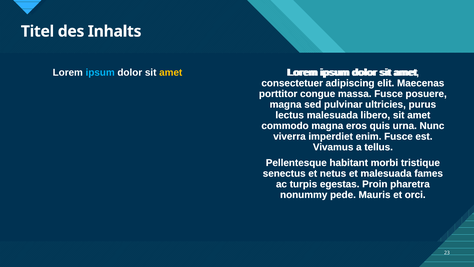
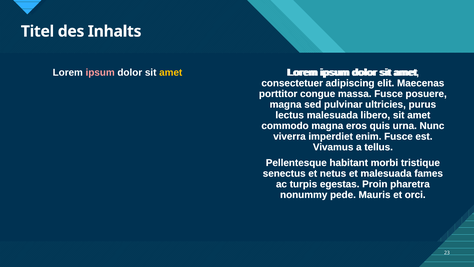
ipsum colour: light blue -> pink (100, 72)
